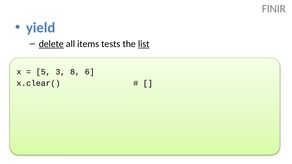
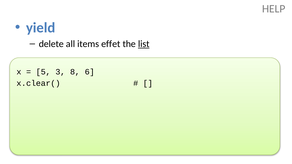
FINIR: FINIR -> HELP (274, 9)
delete underline: present -> none (51, 44)
tests: tests -> effet (111, 44)
